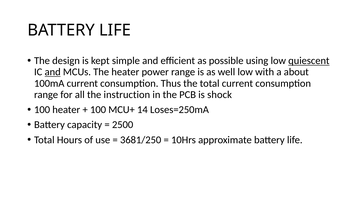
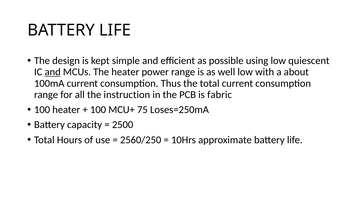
quiescent underline: present -> none (309, 61)
shock: shock -> fabric (220, 95)
14: 14 -> 75 (142, 110)
3681/250: 3681/250 -> 2560/250 (141, 140)
